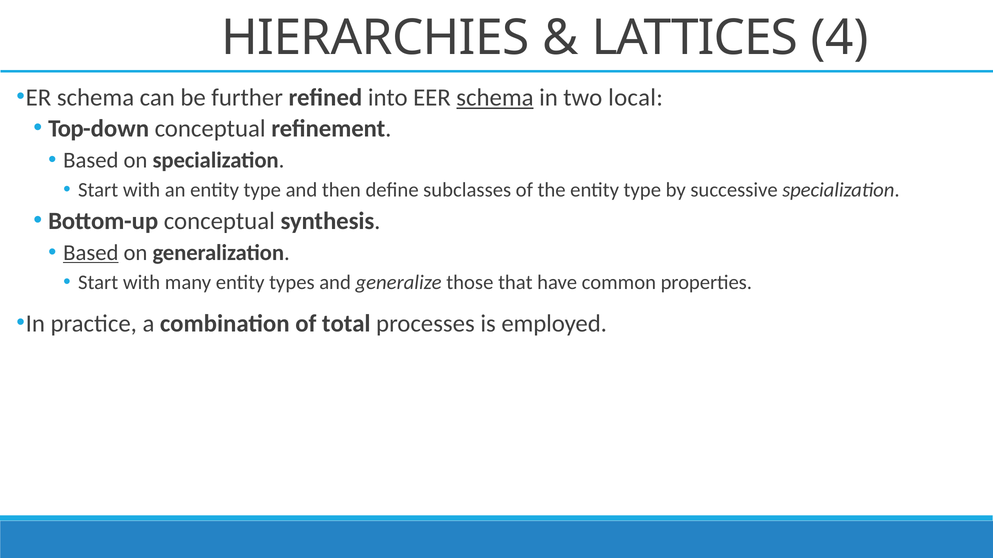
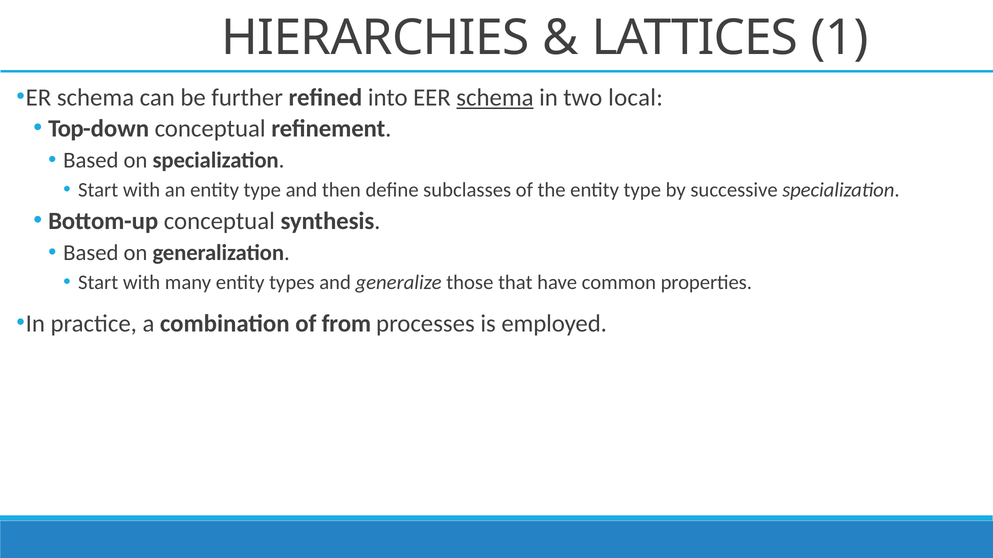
4: 4 -> 1 (840, 38)
Based underline: present -> none (91, 253)
total: total -> from (346, 324)
